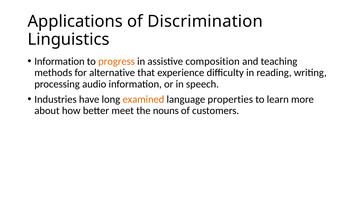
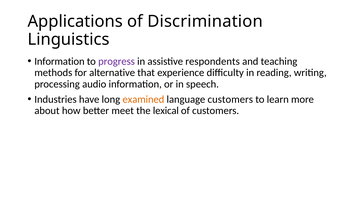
progress colour: orange -> purple (117, 61)
composition: composition -> respondents (213, 61)
language properties: properties -> customers (230, 99)
nouns: nouns -> lexical (166, 110)
